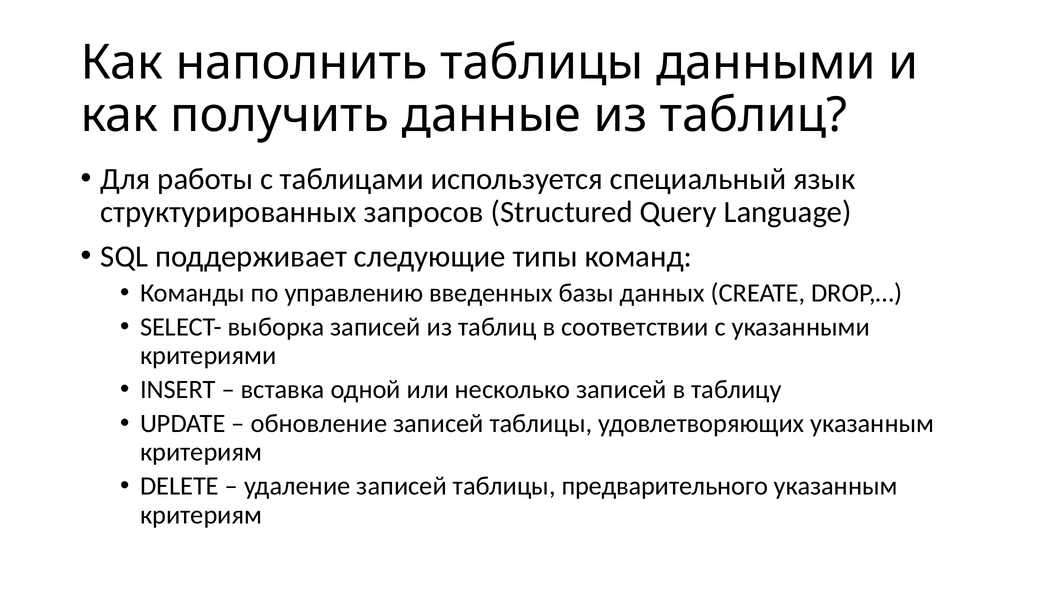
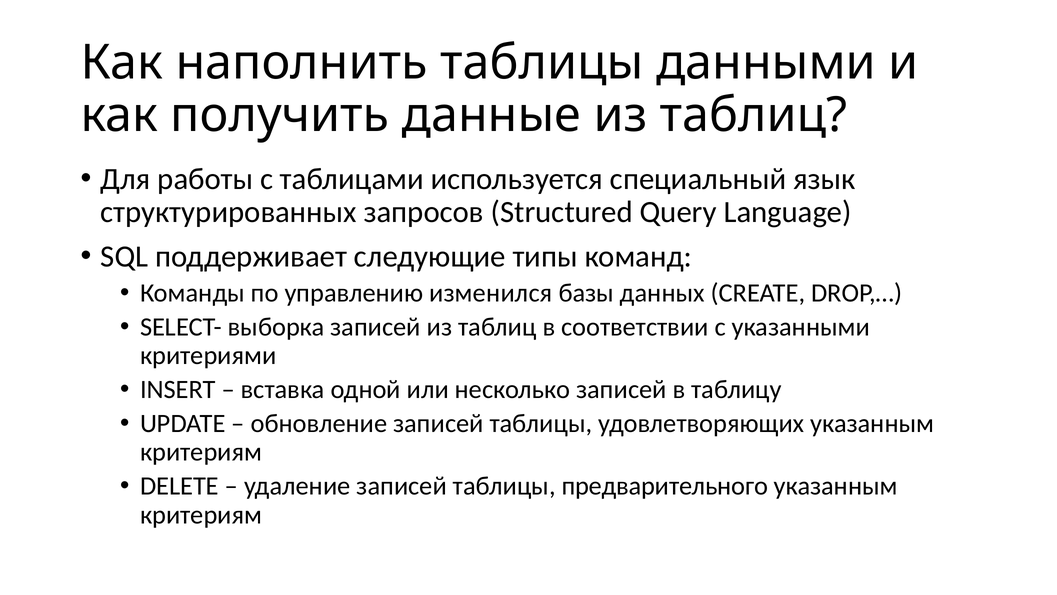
введенных: введенных -> изменился (491, 293)
